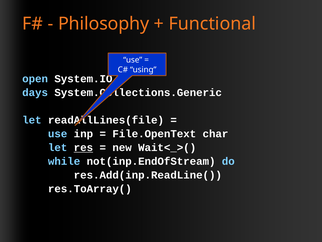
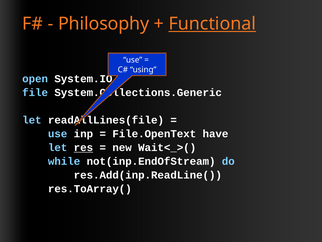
Functional underline: none -> present (212, 24)
days: days -> file (35, 92)
char: char -> have (215, 134)
